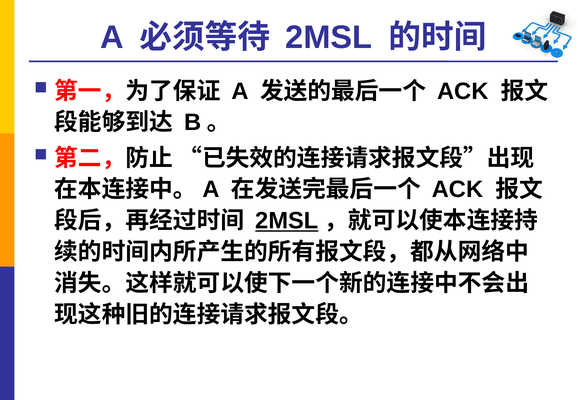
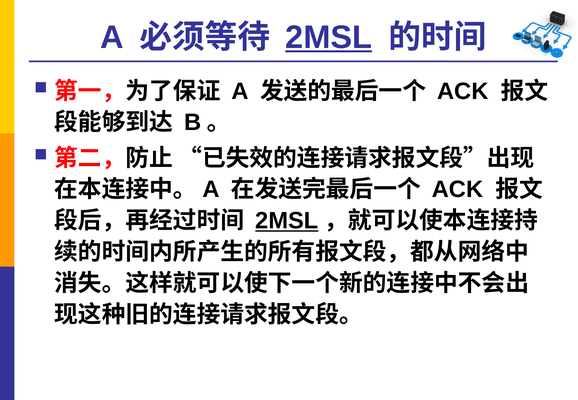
2MSL underline: none -> present (329, 37)
